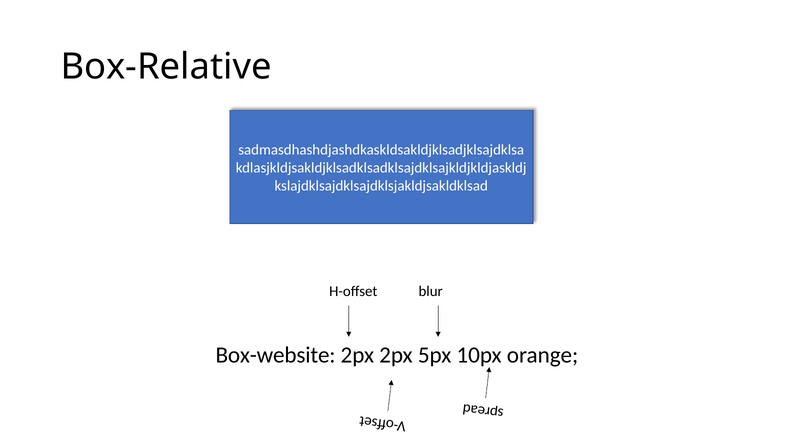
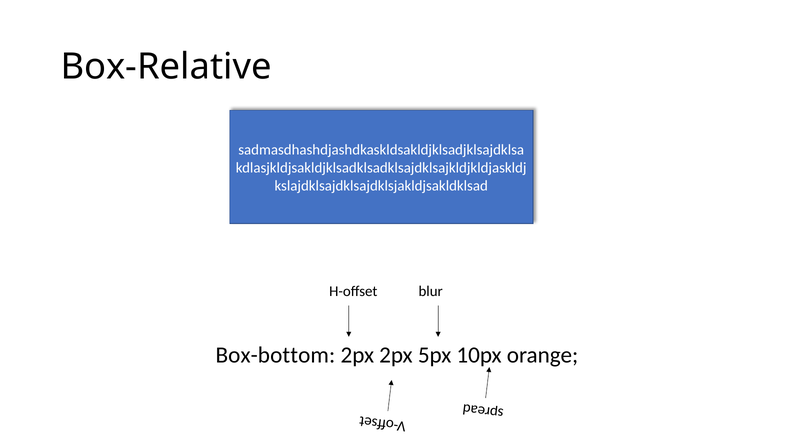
Box-website: Box-website -> Box-bottom (275, 355)
